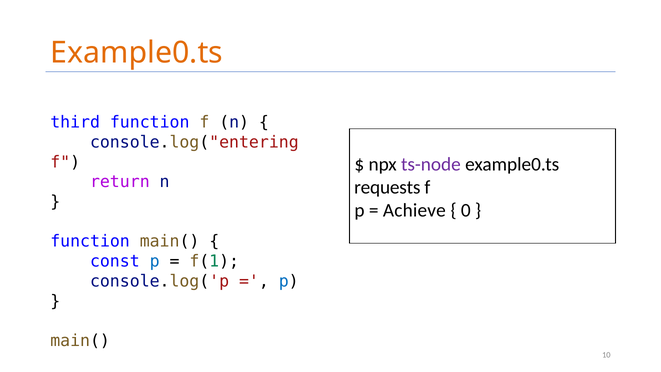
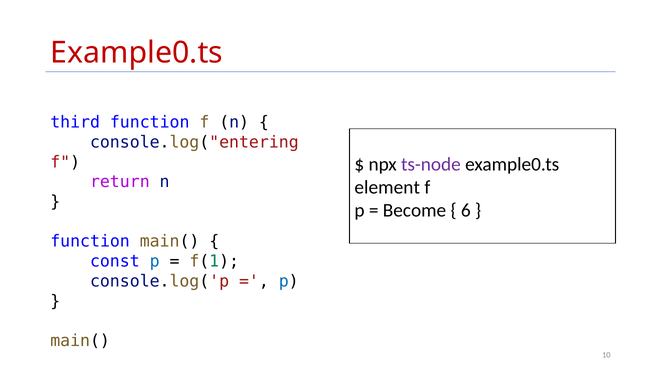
Example0.ts colour: orange -> red (137, 53)
requests: requests -> element (387, 187)
Achieve: Achieve -> Become (414, 210)
0: 0 -> 6 (466, 210)
